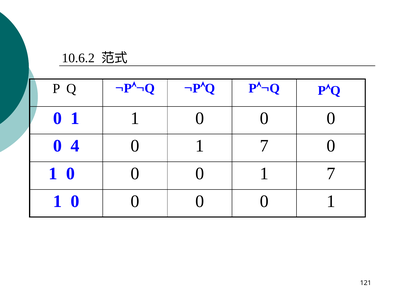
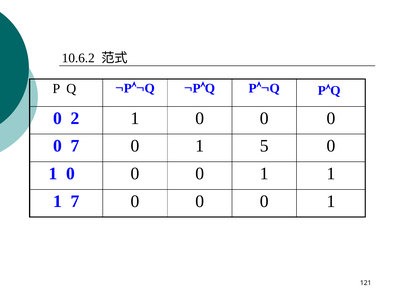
1: 1 -> 2 (75, 118)
0 4: 4 -> 7 (75, 146)
7: 7 -> 5 (264, 146)
0 0 1 7: 7 -> 1 (331, 174)
0: 0 -> 7 (75, 201)
